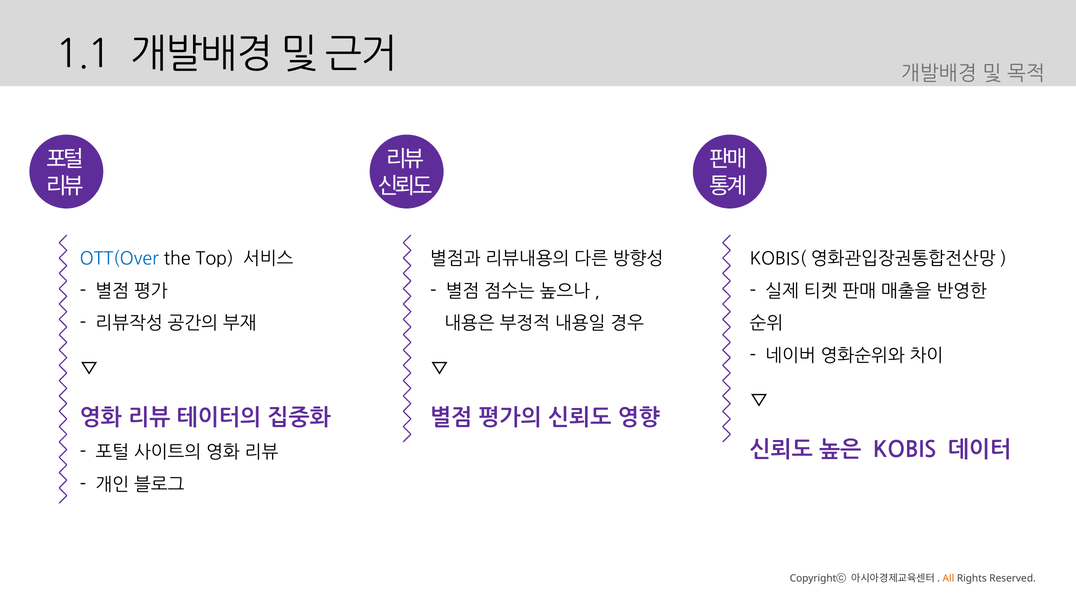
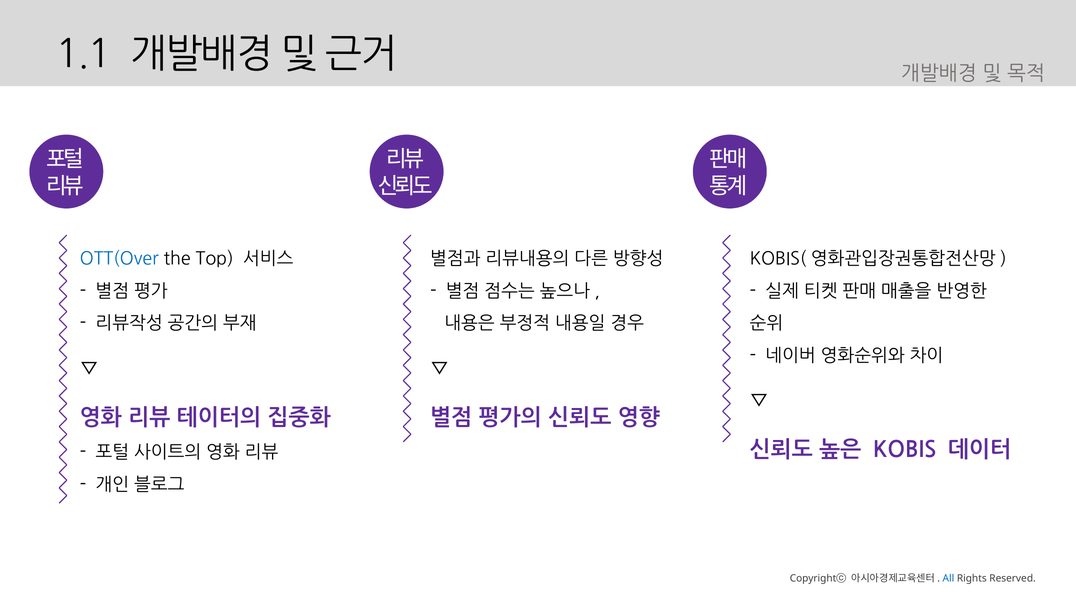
All colour: orange -> blue (948, 579)
